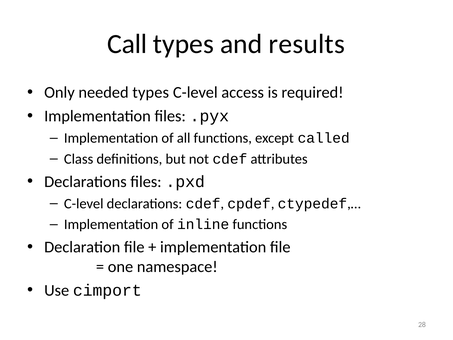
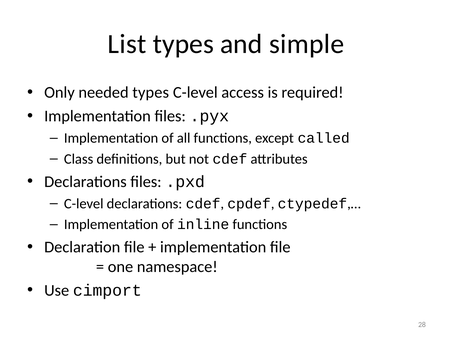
Call: Call -> List (127, 44)
results: results -> simple (307, 44)
